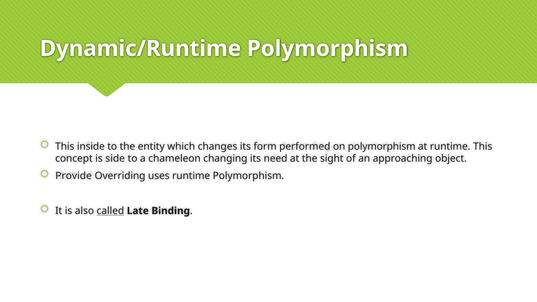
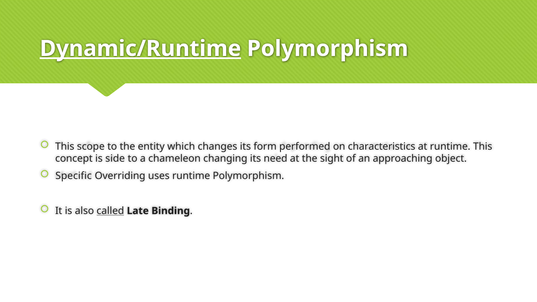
Dynamic/Runtime underline: none -> present (140, 49)
inside: inside -> scope (91, 146)
on polymorphism: polymorphism -> characteristics (382, 146)
Provide: Provide -> Specific (74, 176)
